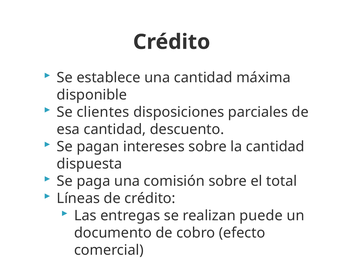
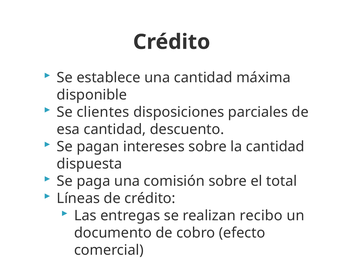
puede: puede -> recibo (261, 216)
